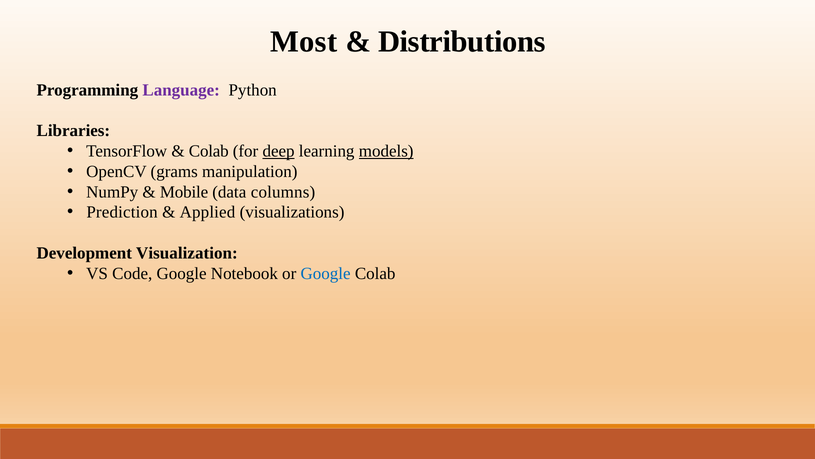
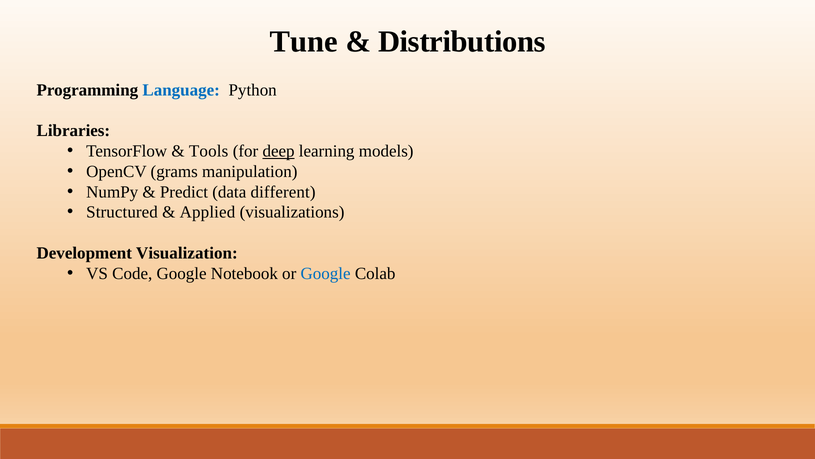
Most: Most -> Tune (304, 42)
Language colour: purple -> blue (181, 90)
Colab: Colab -> Tools (209, 151)
models underline: present -> none (386, 151)
Mobile: Mobile -> Predict (184, 192)
columns: columns -> different (283, 192)
Prediction: Prediction -> Structured (122, 212)
